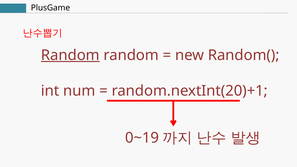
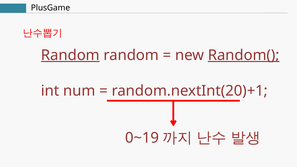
Random( underline: none -> present (244, 55)
